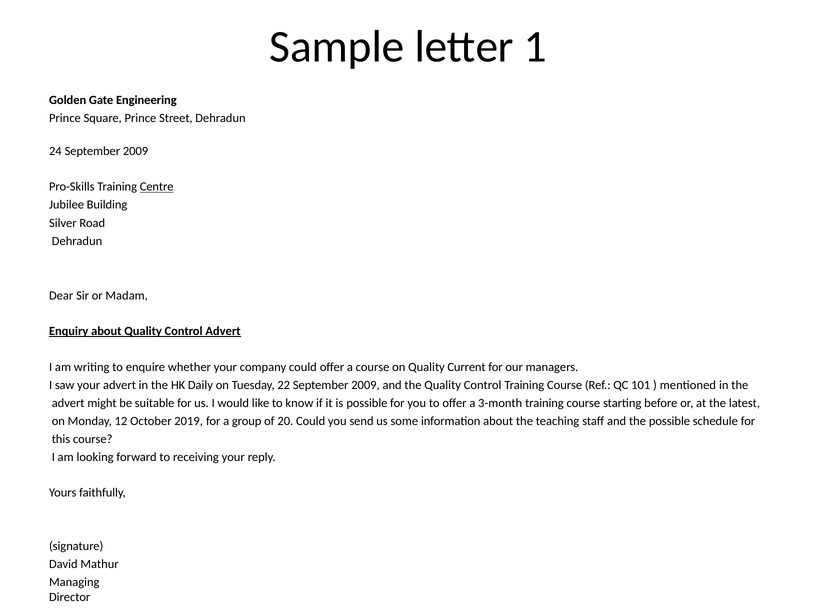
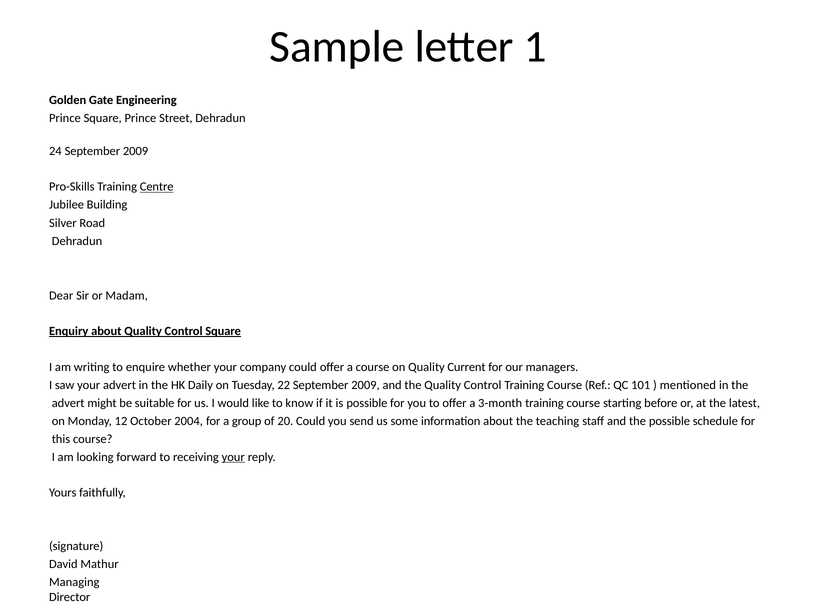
Control Advert: Advert -> Square (223, 331)
2019: 2019 -> 2004 (189, 421)
your underline: none -> present (233, 457)
